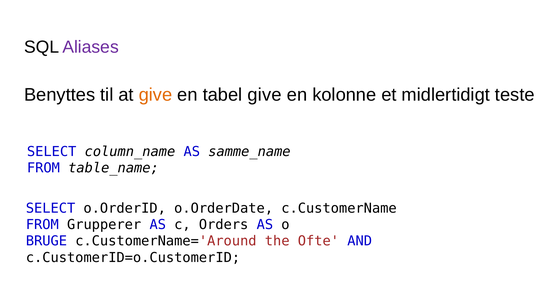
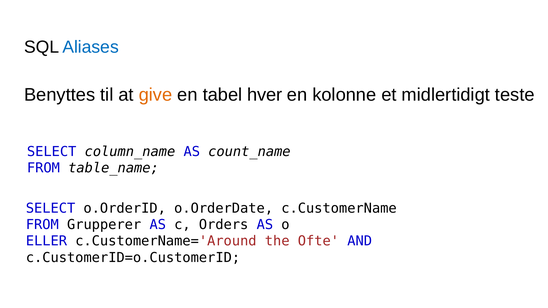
Aliases colour: purple -> blue (91, 47)
tabel give: give -> hver (265, 95)
samme_name: samme_name -> count_name (249, 152)
BRUGE: BRUGE -> ELLER (46, 241)
